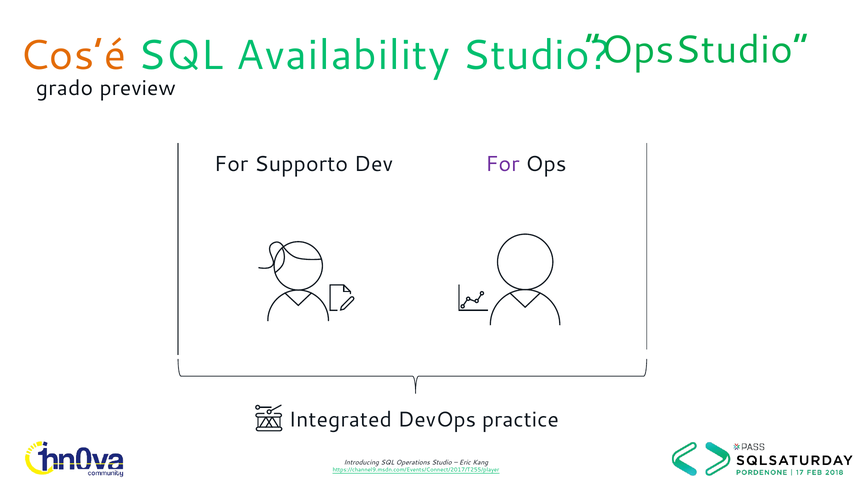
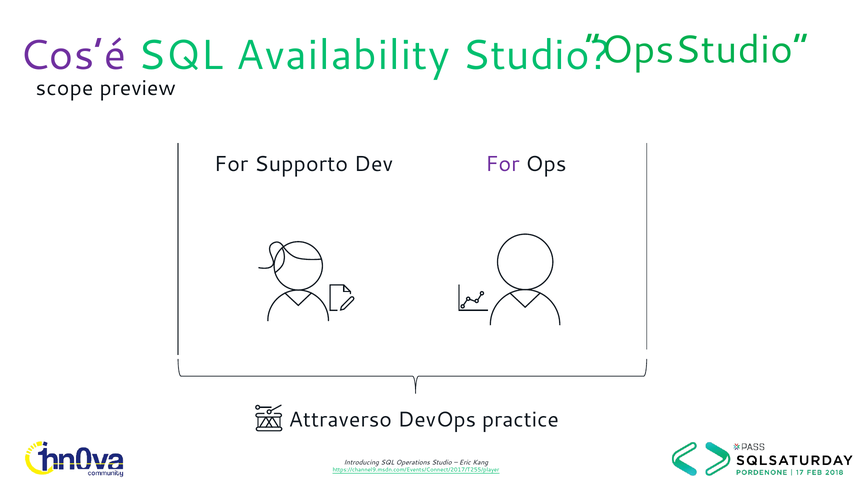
Cos’é colour: orange -> purple (73, 55)
grado: grado -> scope (64, 88)
Integrated: Integrated -> Attraverso (340, 419)
